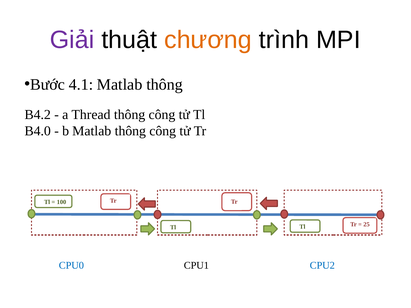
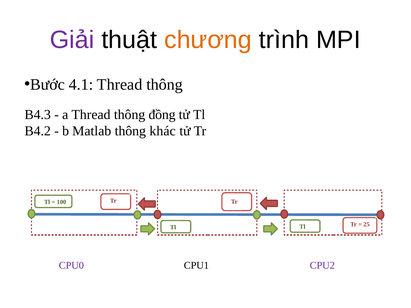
4.1 Matlab: Matlab -> Thread (120, 85)
B4.2: B4.2 -> B4.3 (38, 115)
công: công -> đồng (162, 115)
B4.0: B4.0 -> B4.2 (38, 131)
công: công -> khác (163, 131)
CPU0 colour: blue -> purple (71, 266)
CPU2 colour: blue -> purple (322, 266)
